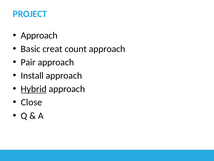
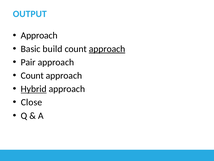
PROJECT: PROJECT -> OUTPUT (30, 14)
creat: creat -> build (53, 49)
approach underline: none -> present (107, 49)
Install: Install -> Count (32, 75)
